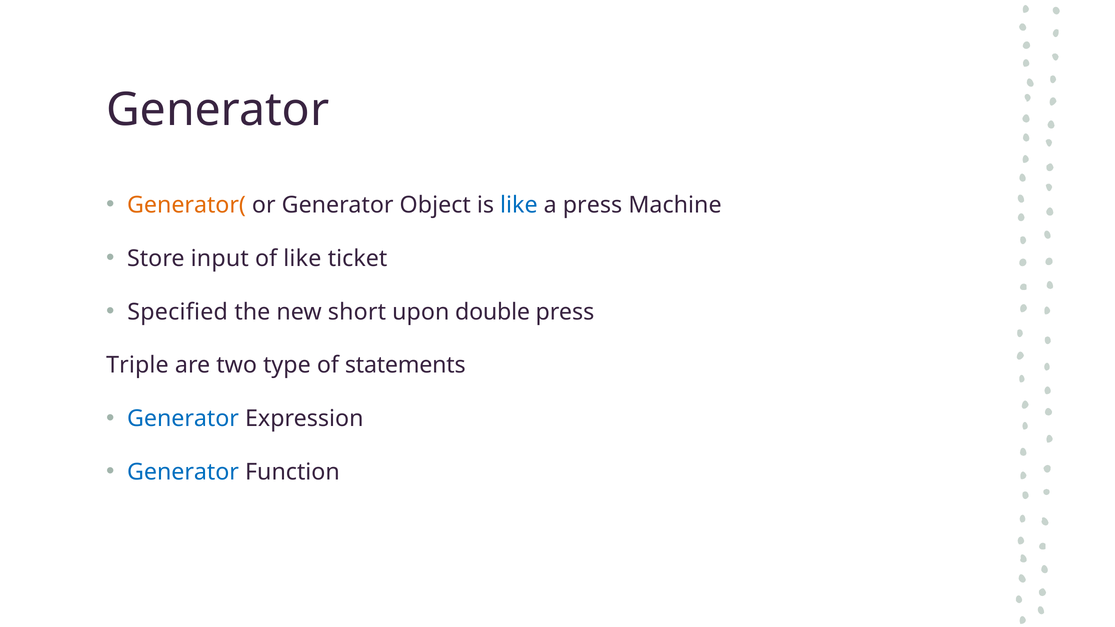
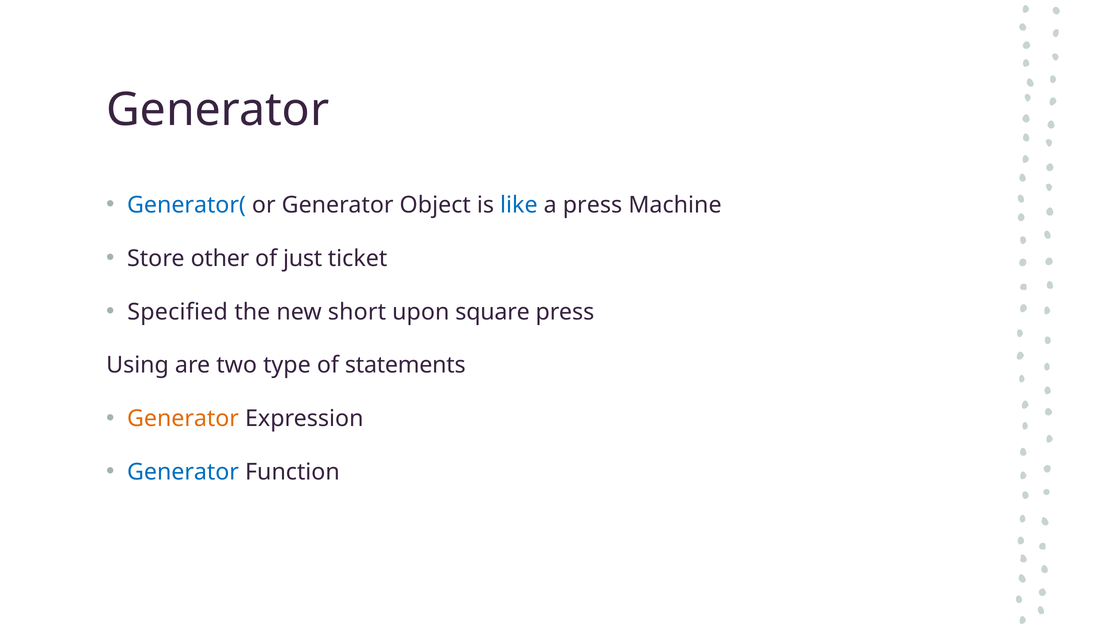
Generator( colour: orange -> blue (187, 205)
input: input -> other (220, 259)
of like: like -> just (303, 259)
double: double -> square (493, 312)
Triple: Triple -> Using (138, 365)
Generator colour: blue -> orange (183, 419)
